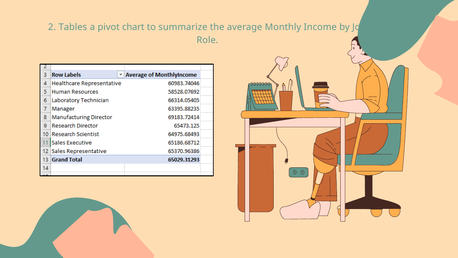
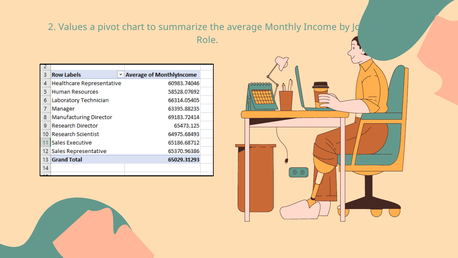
Tables: Tables -> Values (73, 27)
